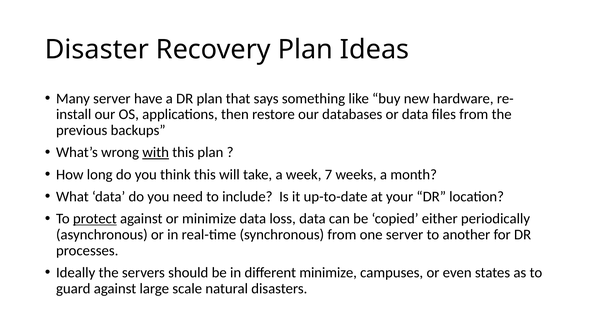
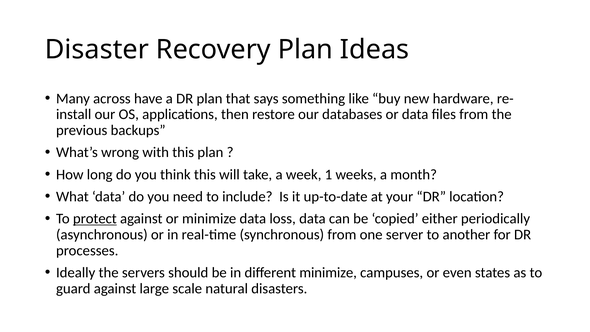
Many server: server -> across (112, 98)
with underline: present -> none (156, 152)
7: 7 -> 1 (328, 174)
